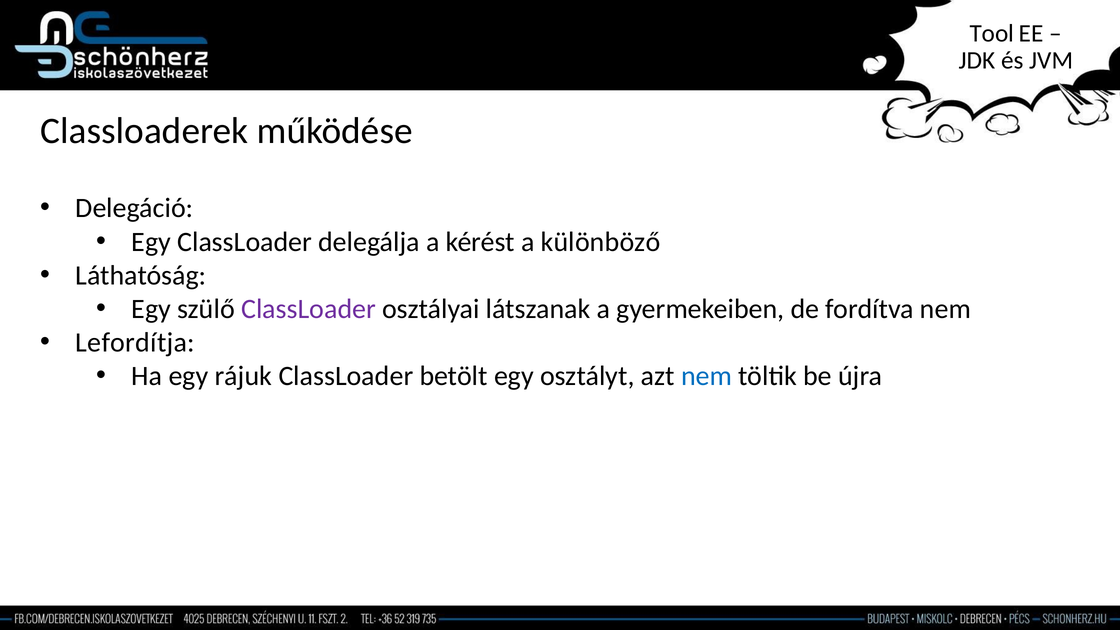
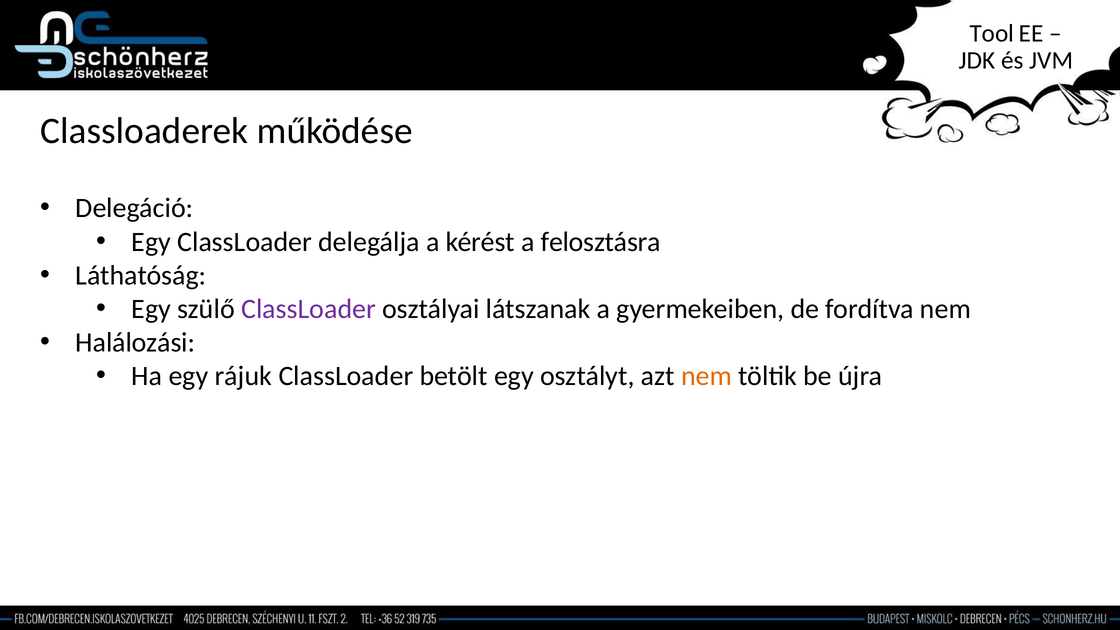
különböző: különböző -> felosztásra (601, 242)
Lefordítja: Lefordítja -> Halálozási (135, 343)
nem colour: blue -> orange (707, 376)
